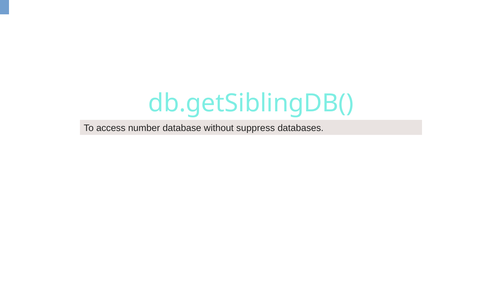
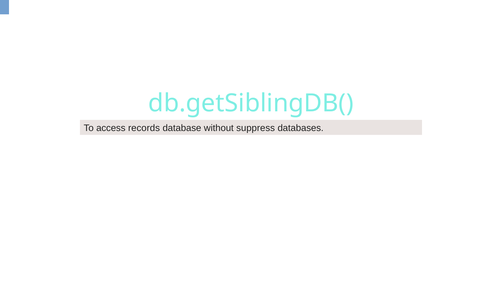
number: number -> records (144, 128)
